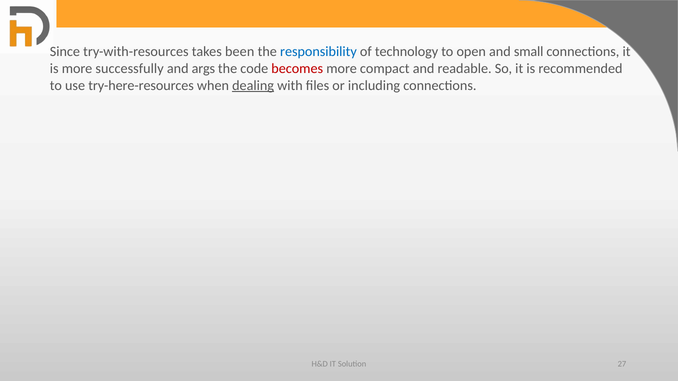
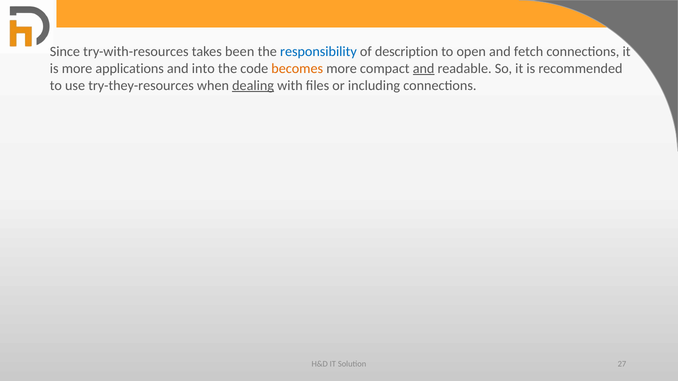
technology: technology -> description (407, 52)
small: small -> fetch (529, 52)
successfully: successfully -> applications (130, 69)
args: args -> into (203, 69)
becomes colour: red -> orange (297, 69)
and underline: none -> present (424, 69)
try-here-resources: try-here-resources -> try-they-resources (141, 86)
